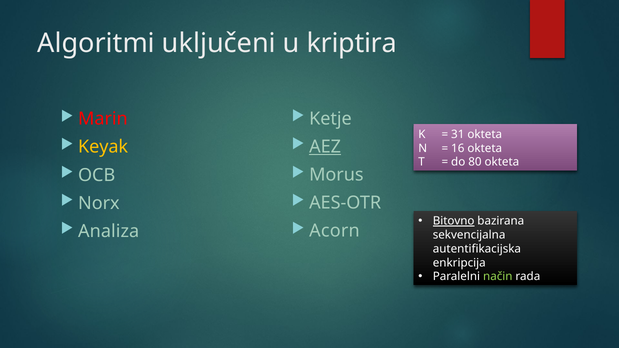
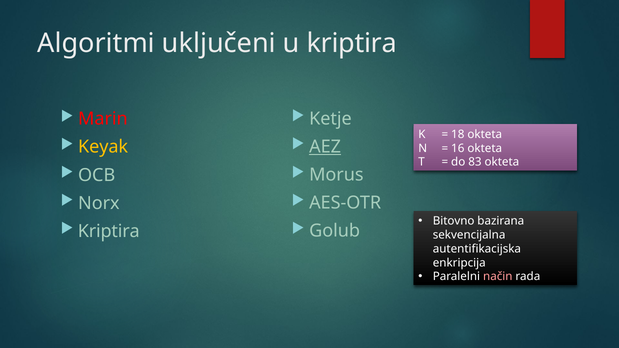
31: 31 -> 18 (458, 134)
80: 80 -> 83 (475, 162)
Bitovno underline: present -> none (454, 221)
Acorn: Acorn -> Golub (335, 231)
Analiza: Analiza -> Kriptira (109, 231)
način colour: light green -> pink (498, 277)
